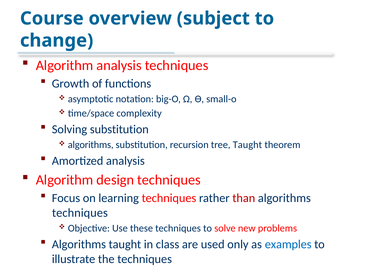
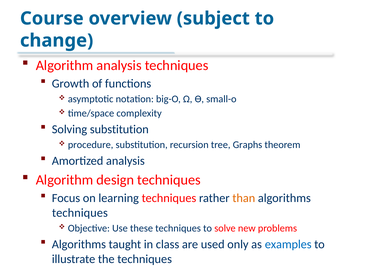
algorithms: algorithms -> procedure (91, 144)
tree Taught: Taught -> Graphs (248, 144)
than colour: red -> orange (244, 198)
